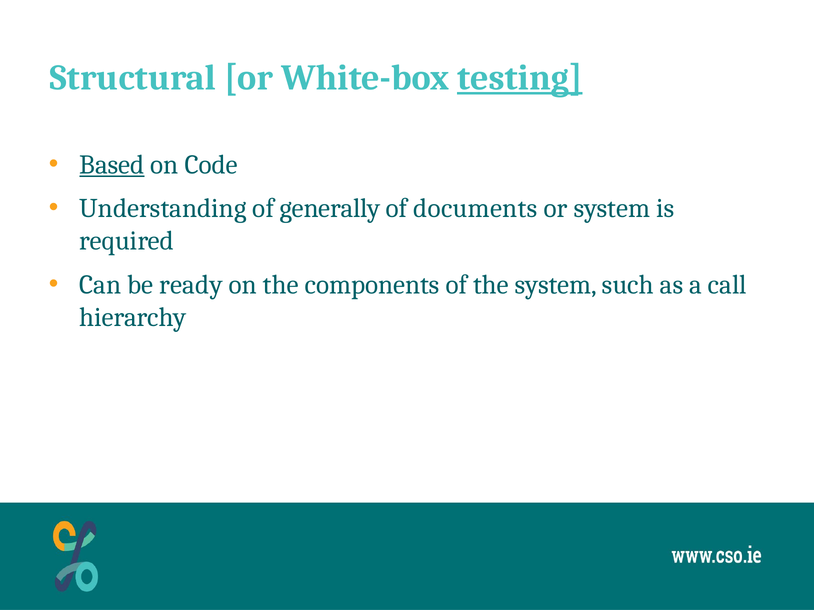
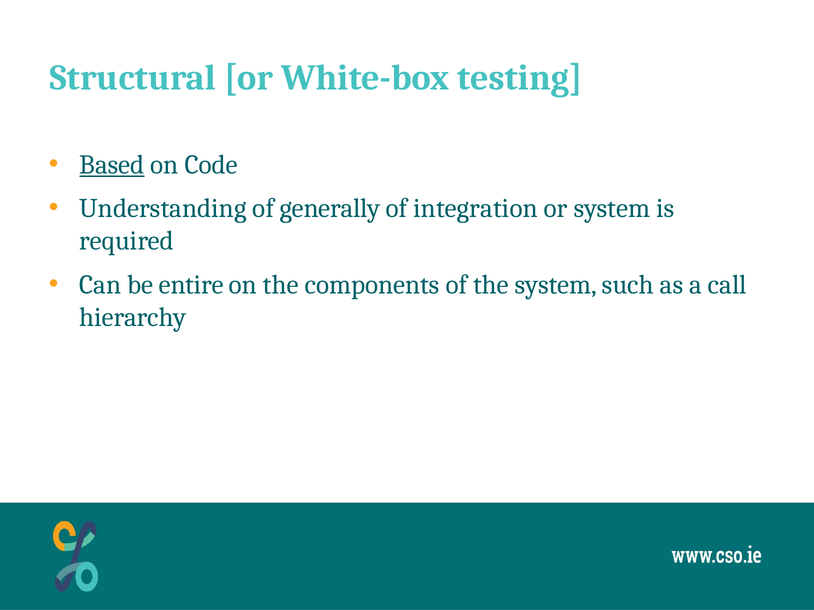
testing underline: present -> none (520, 78)
documents: documents -> integration (476, 209)
ready: ready -> entire (191, 285)
